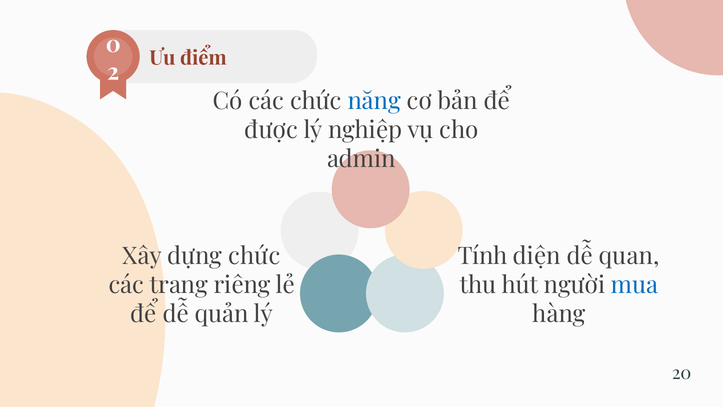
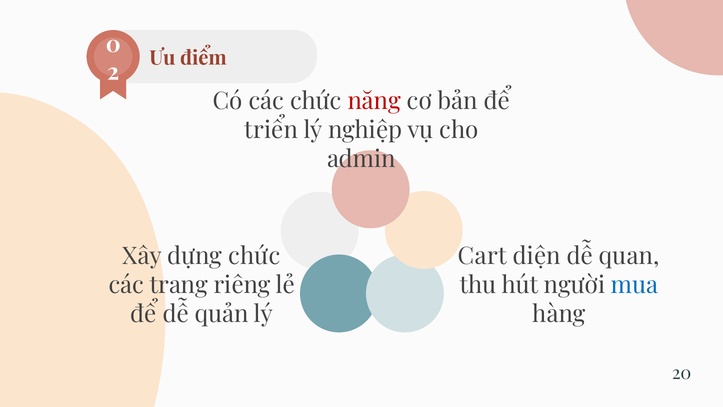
năng colour: blue -> red (374, 101)
được: được -> triển (271, 130)
Tính: Tính -> Cart (482, 256)
